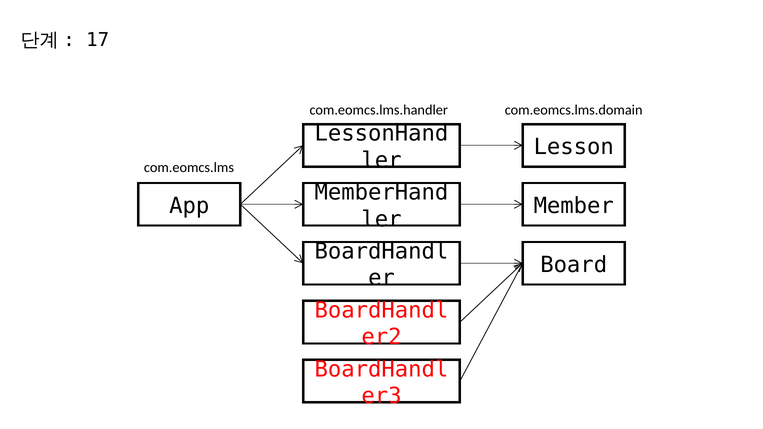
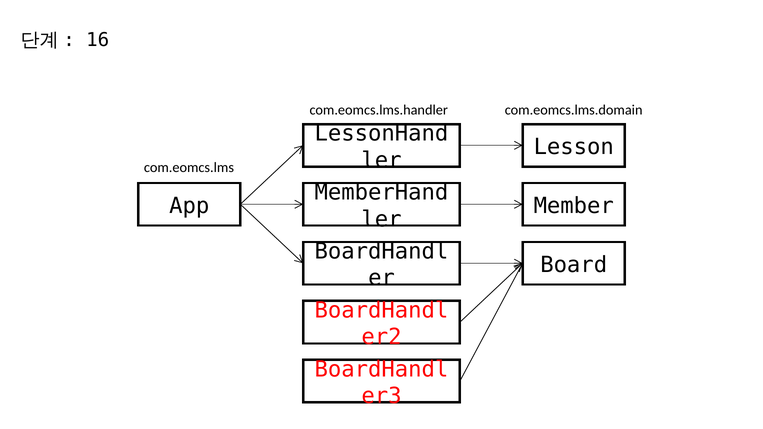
17: 17 -> 16 (98, 40)
